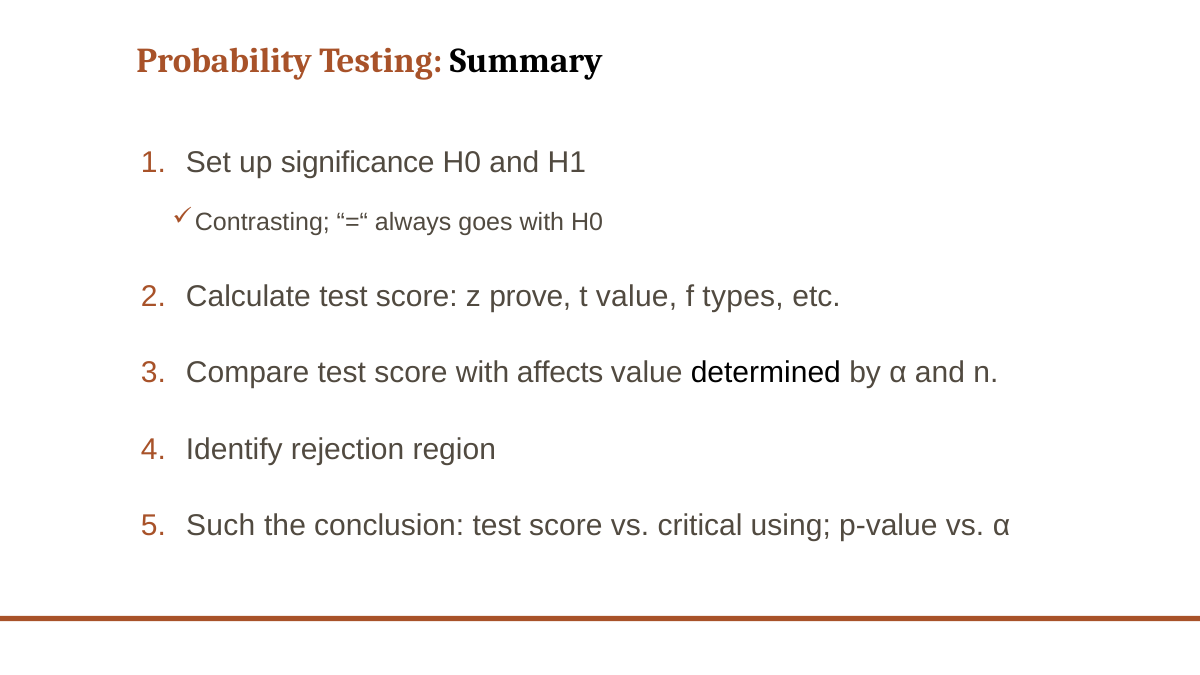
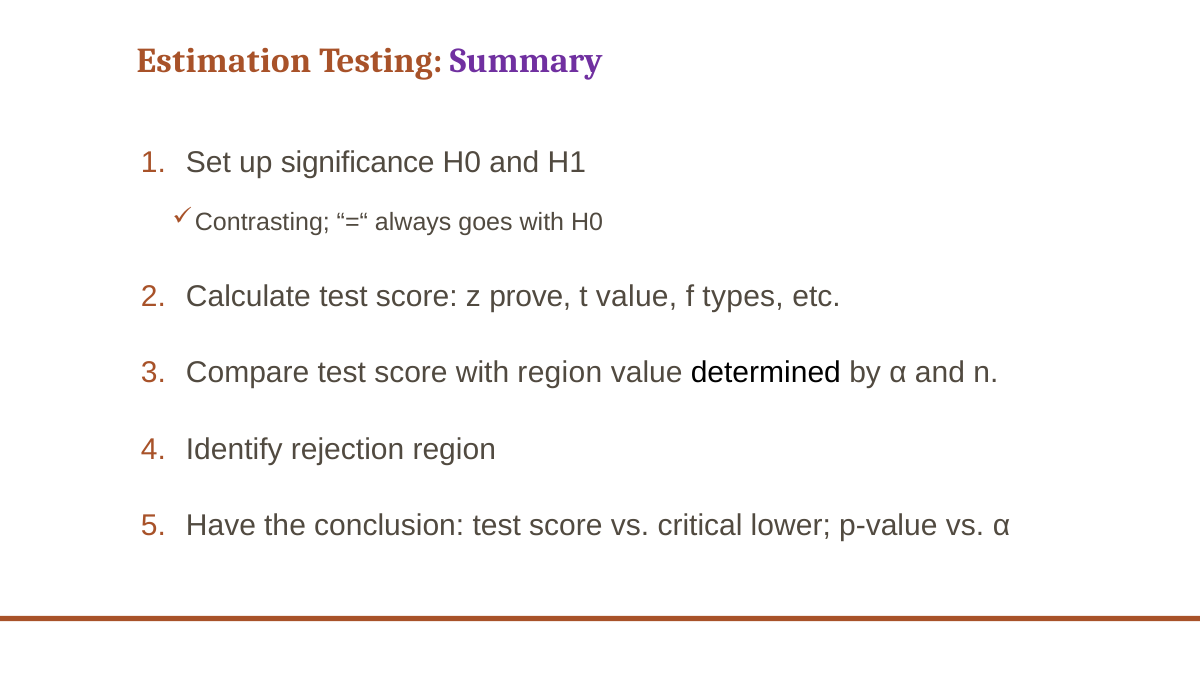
Probability: Probability -> Estimation (224, 61)
Summary colour: black -> purple (526, 61)
with affects: affects -> region (560, 373)
Such: Such -> Have (221, 526)
using: using -> lower (791, 526)
